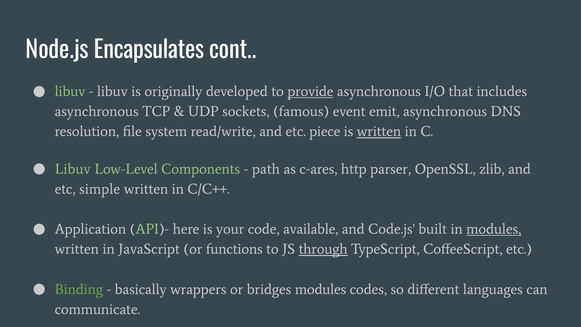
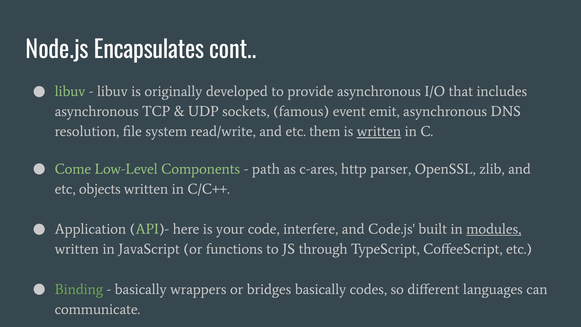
provide underline: present -> none (310, 91)
piece: piece -> them (325, 131)
Libuv: Libuv -> Come (73, 169)
simple: simple -> objects (100, 189)
available: available -> interfere (311, 229)
through underline: present -> none (323, 249)
bridges modules: modules -> basically (321, 289)
